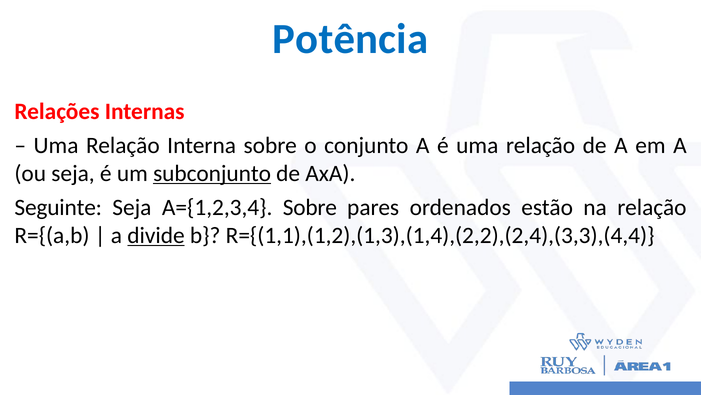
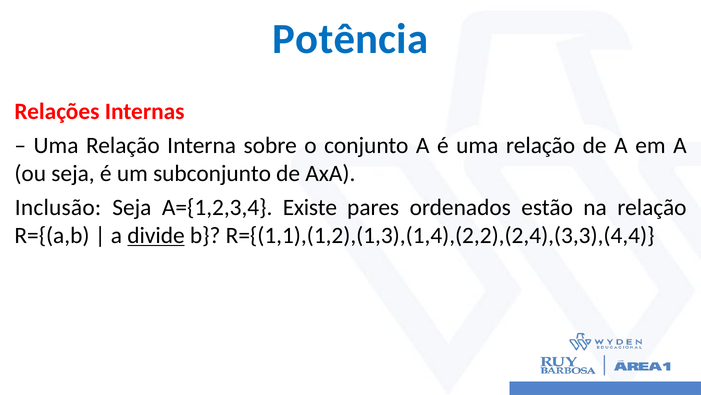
subconjunto underline: present -> none (212, 173)
Seguinte: Seguinte -> Inclusão (58, 207)
A={1,2,3,4 Sobre: Sobre -> Existe (310, 207)
